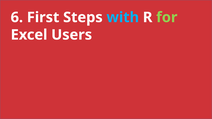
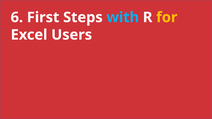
for colour: light green -> yellow (167, 17)
